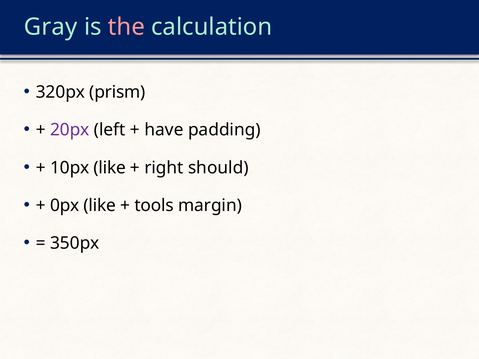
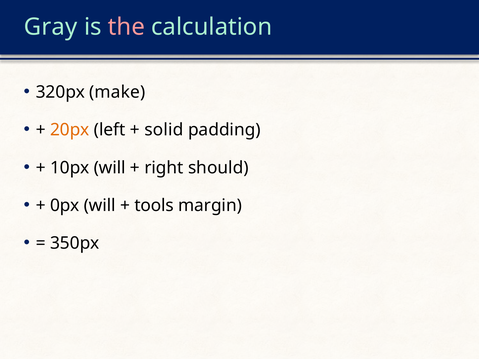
prism: prism -> make (117, 92)
20px colour: purple -> orange (70, 130)
have: have -> solid (164, 130)
10px like: like -> will (110, 168)
0px like: like -> will (100, 206)
